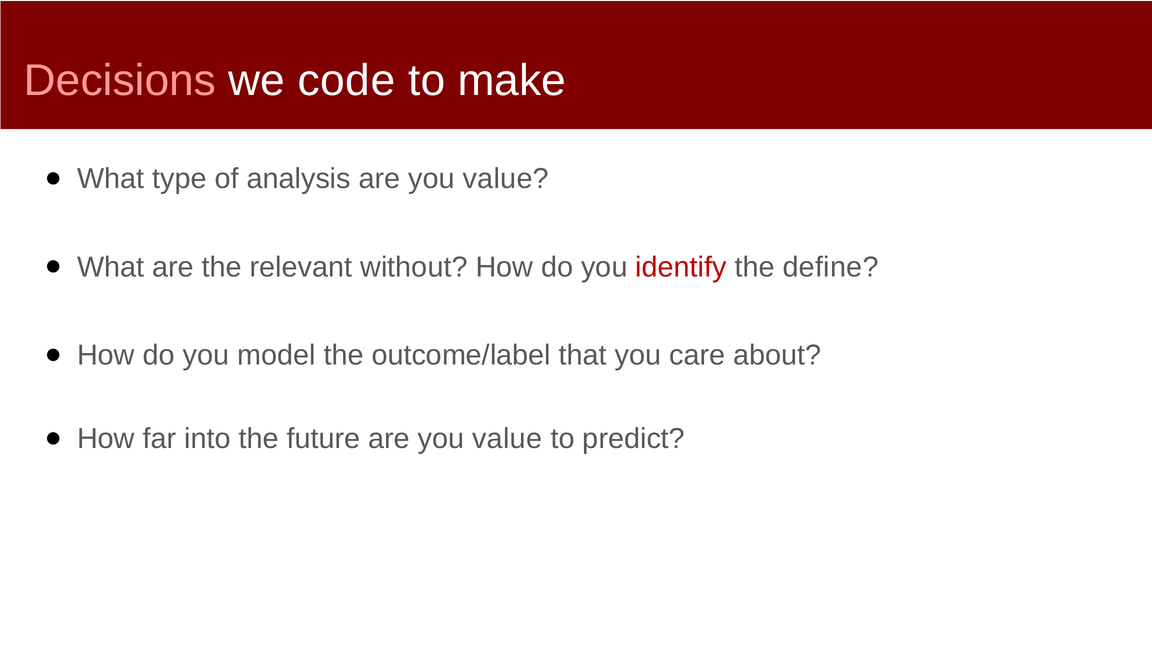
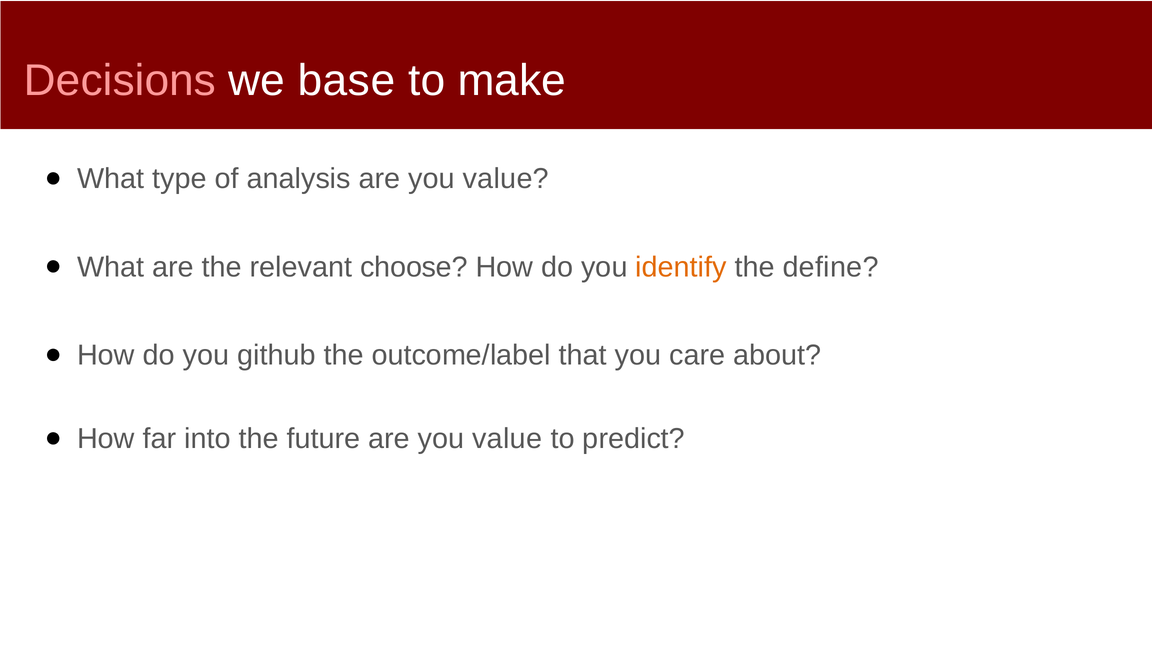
code: code -> base (346, 81)
without: without -> choose (414, 267)
identify colour: red -> orange (681, 267)
model: model -> github (276, 355)
